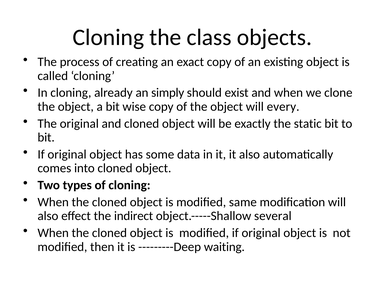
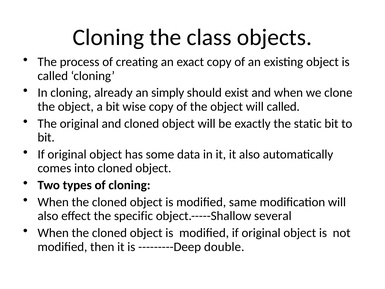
will every: every -> called (283, 107)
indirect: indirect -> specific (133, 216)
waiting: waiting -> double (224, 247)
